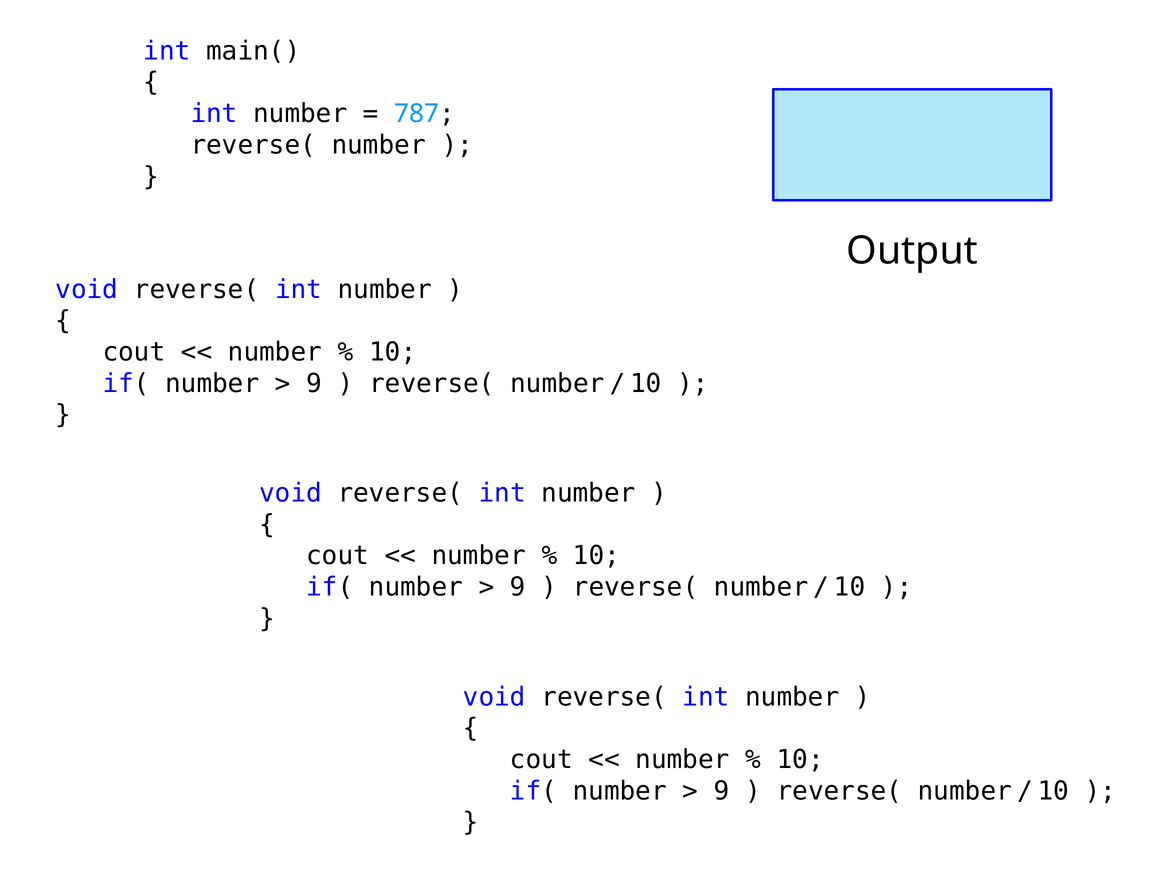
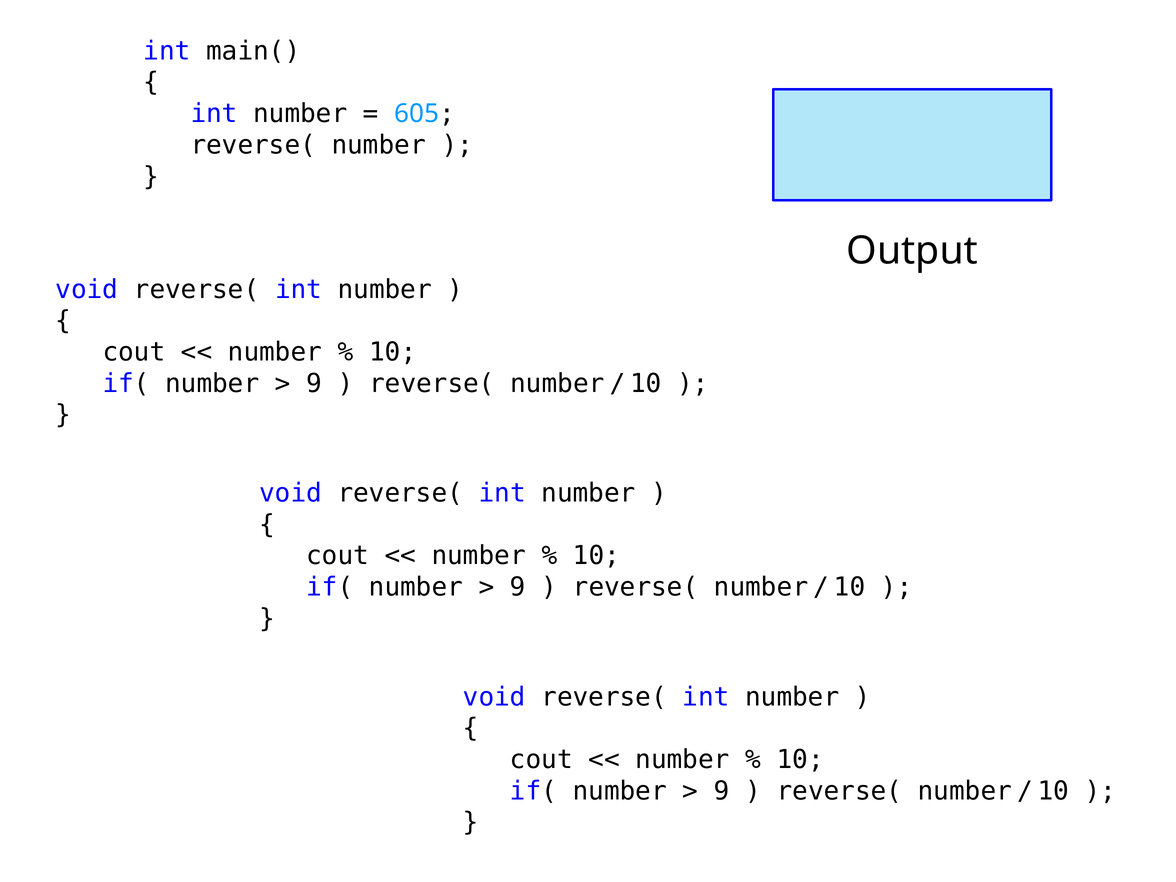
787: 787 -> 605 (417, 114)
